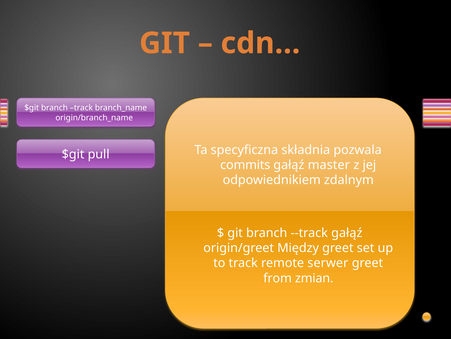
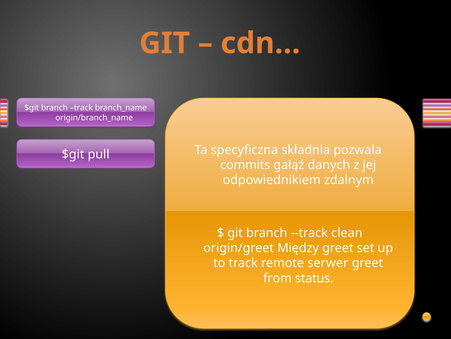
master: master -> danych (329, 165)
--track gałąź: gałąź -> clean (347, 232)
zmian: zmian -> status (314, 278)
